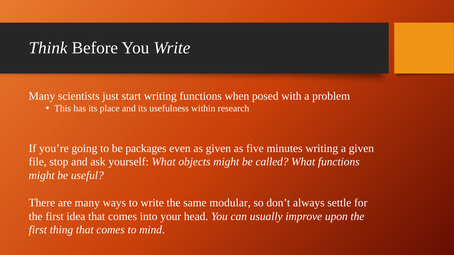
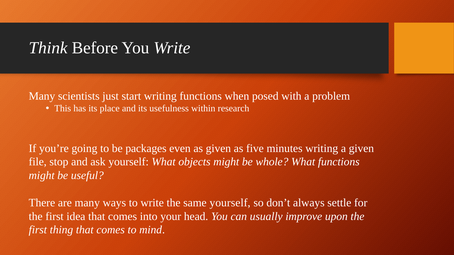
called: called -> whole (272, 162)
same modular: modular -> yourself (230, 203)
